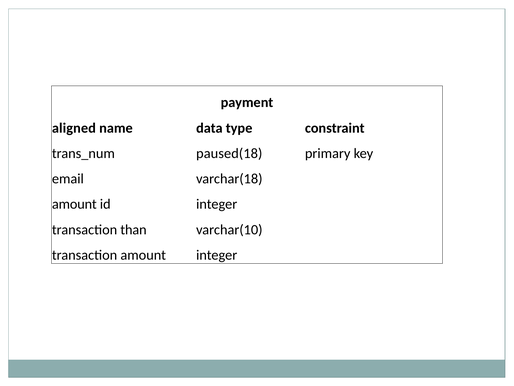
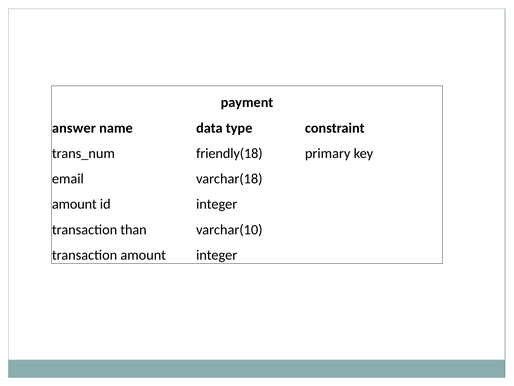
aligned: aligned -> answer (74, 128)
paused(18: paused(18 -> friendly(18 (229, 153)
